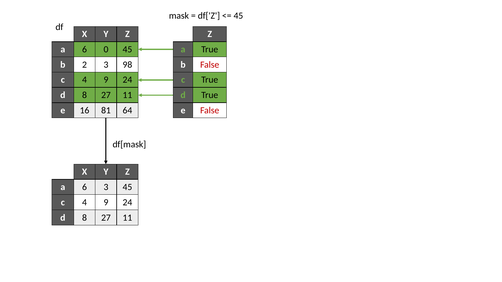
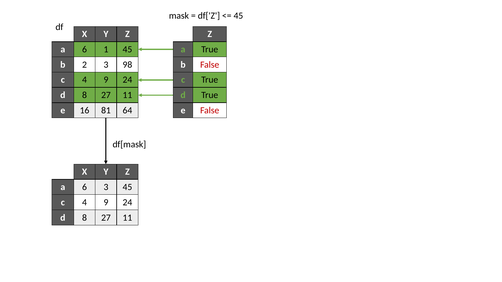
0: 0 -> 1 (106, 49)
